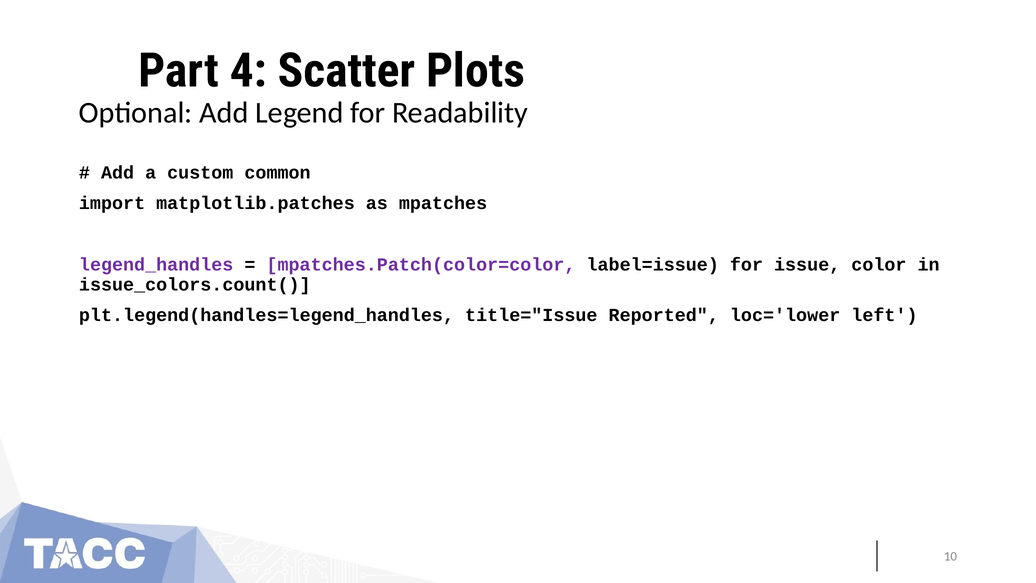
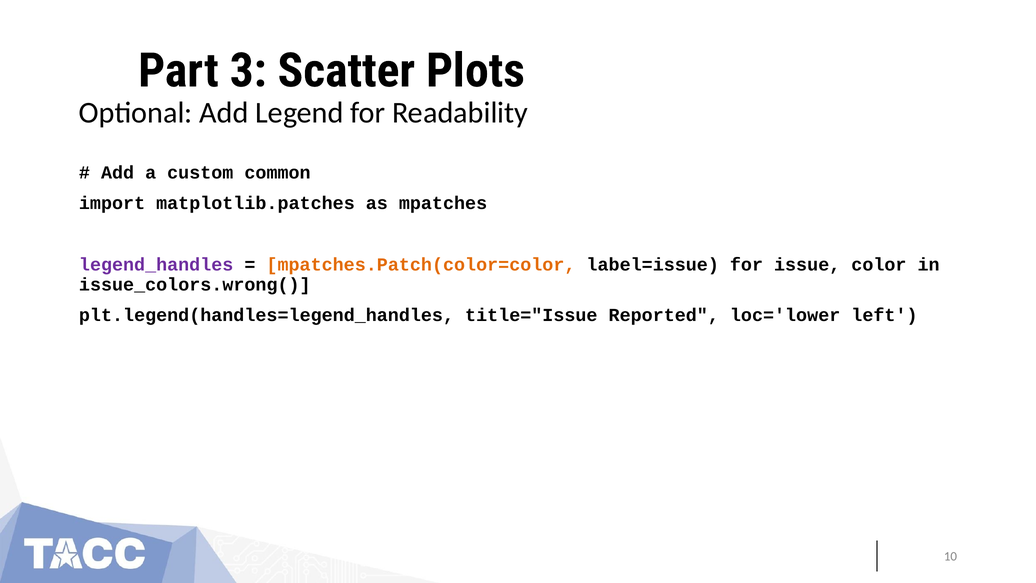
4: 4 -> 3 (248, 71)
mpatches.Patch(color=color colour: purple -> orange (421, 265)
issue_colors.count(: issue_colors.count( -> issue_colors.wrong( (195, 284)
